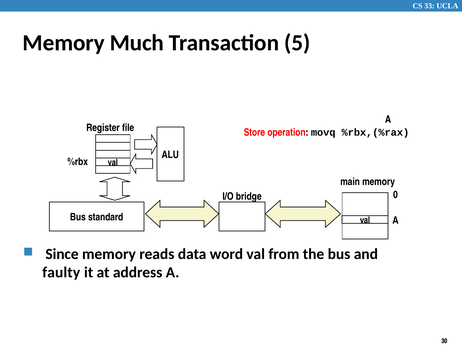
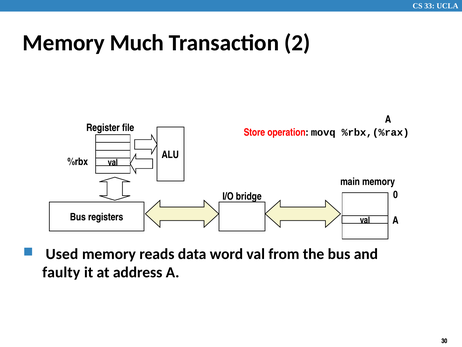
5: 5 -> 2 (297, 43)
standard: standard -> registers (106, 217)
Since: Since -> Used (62, 254)
